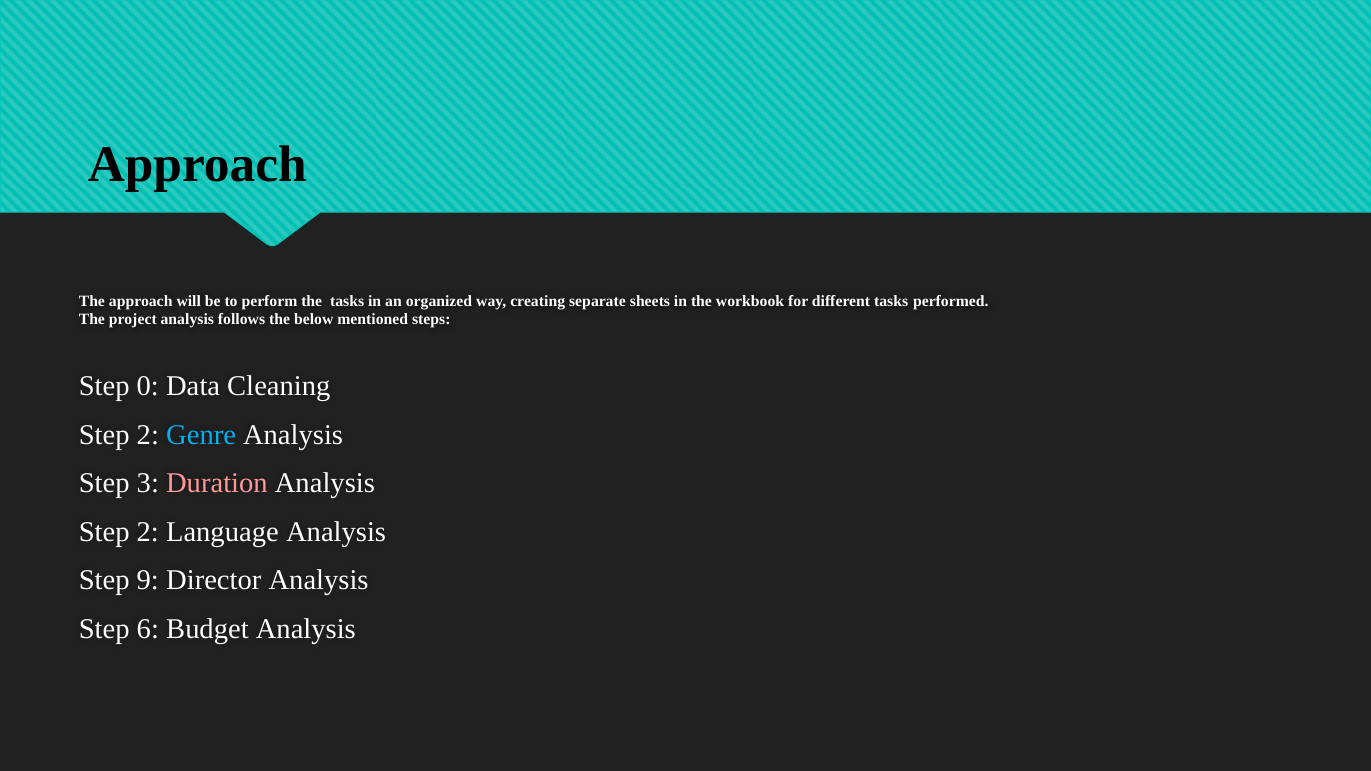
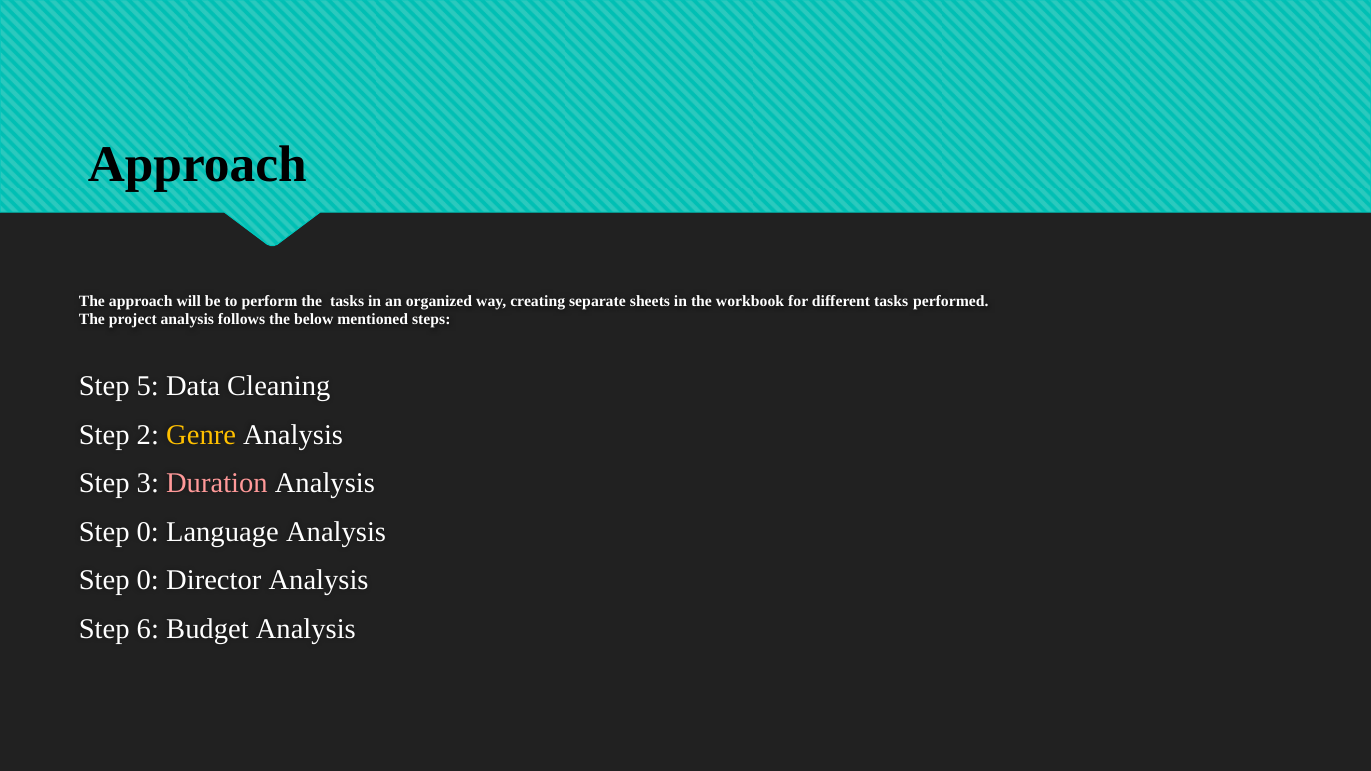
0: 0 -> 5 (148, 386)
Genre colour: light blue -> yellow (201, 435)
2: 2 -> 0 (148, 532)
9: 9 -> 0 (148, 581)
